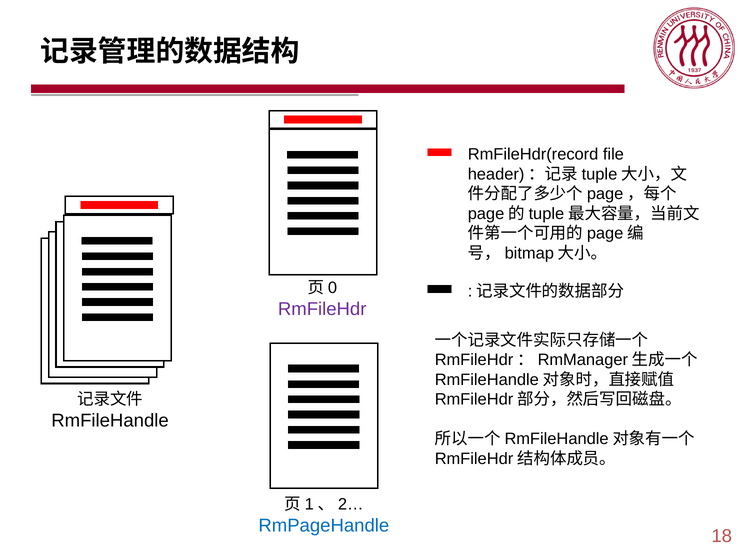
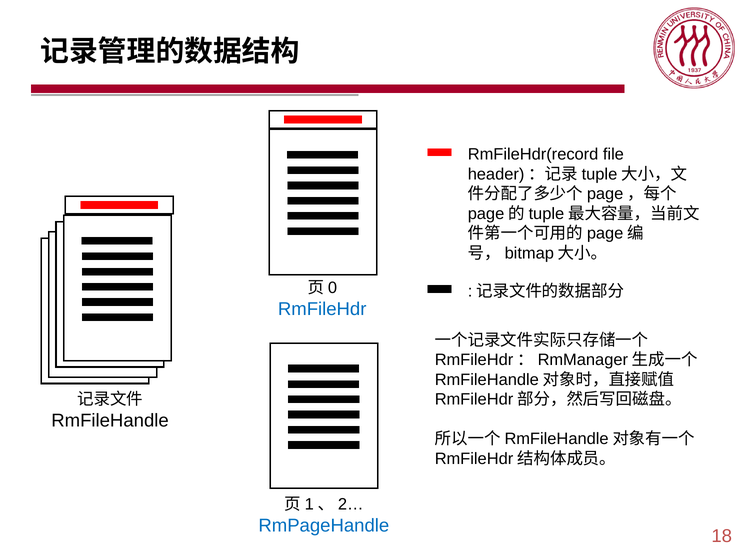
RmFileHdr colour: purple -> blue (322, 309)
